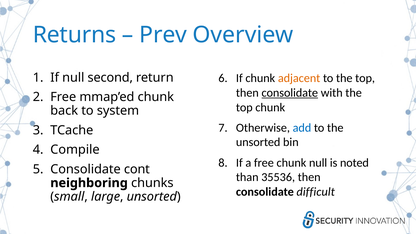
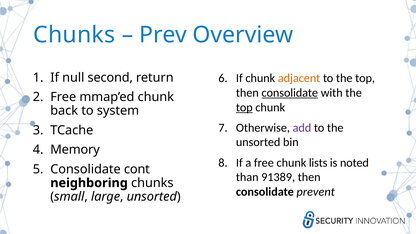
Returns: Returns -> Chunks (74, 35)
top underline: none -> present (244, 107)
add colour: blue -> purple (302, 128)
Compile: Compile -> Memory (75, 150)
chunk null: null -> lists (318, 163)
35536: 35536 -> 91389 (278, 177)
difficult: difficult -> prevent (316, 192)
